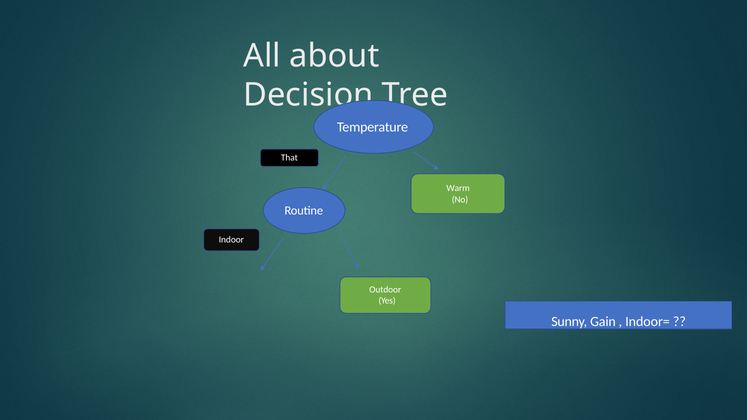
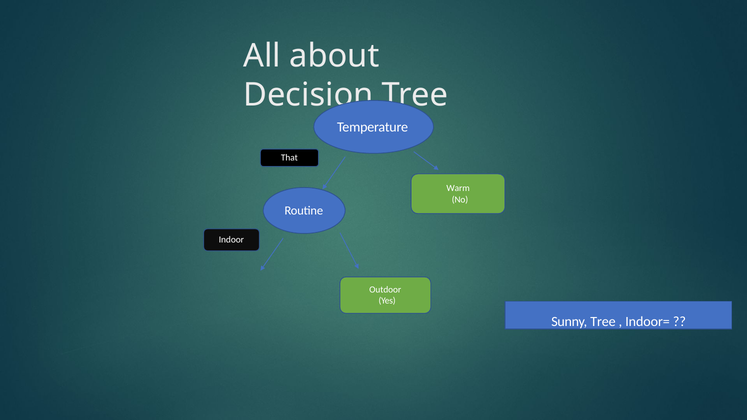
Sunny Gain: Gain -> Tree (603, 322)
